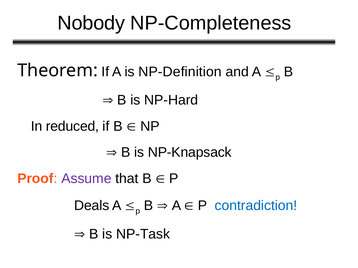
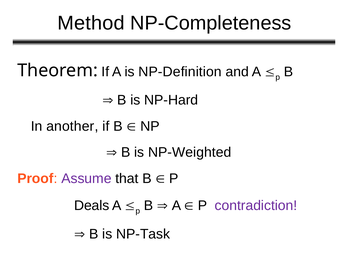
Nobody: Nobody -> Method (91, 23)
reduced: reduced -> another (72, 126)
NP-Knapsack: NP-Knapsack -> NP-Weighted (190, 153)
contradiction colour: blue -> purple (256, 206)
